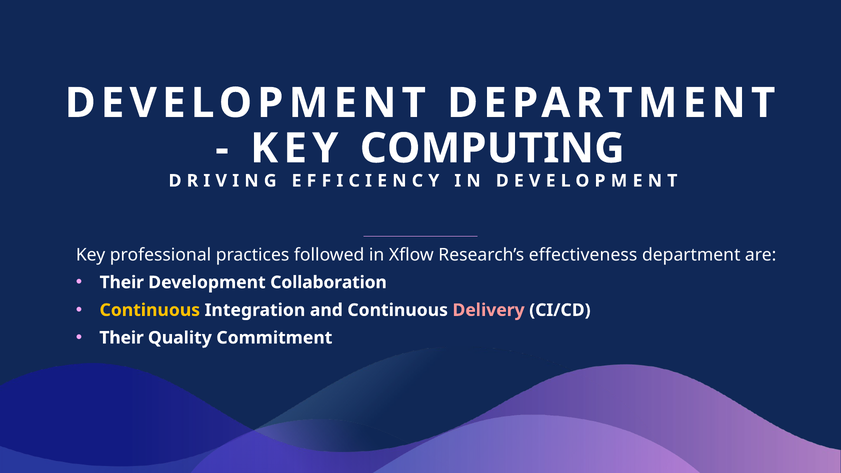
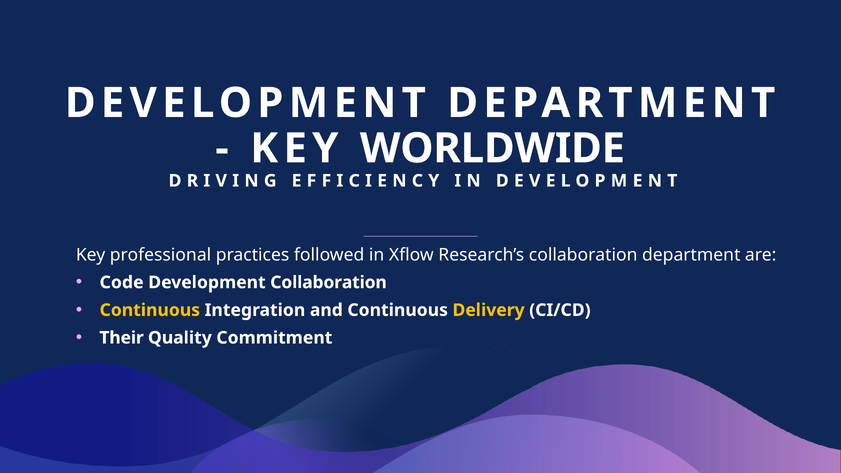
COMPUTING: COMPUTING -> WORLDWIDE (492, 149)
Research’s effectiveness: effectiveness -> collaboration (583, 255)
Their: Their -> Code (122, 282)
Delivery colour: pink -> yellow (489, 310)
